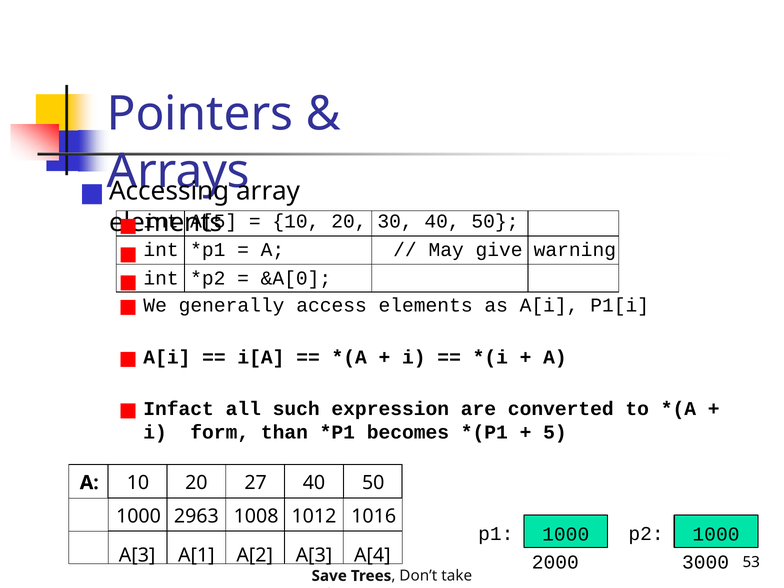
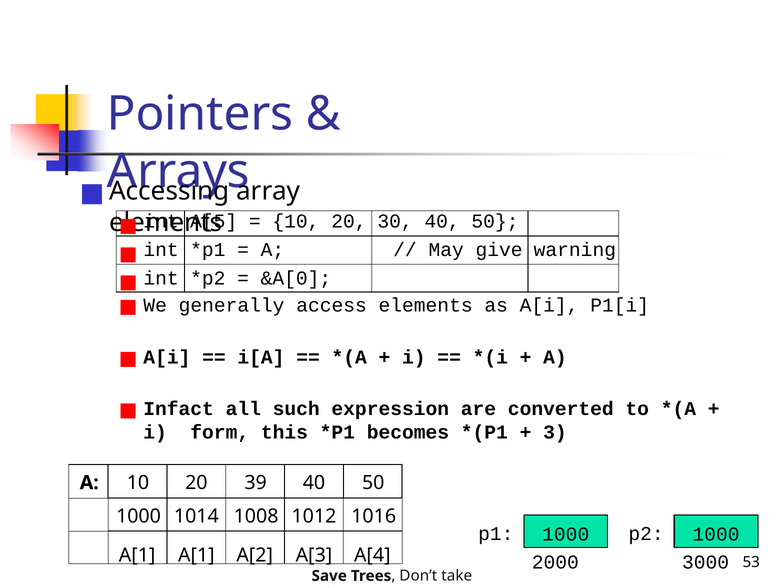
than: than -> this (284, 432)
5: 5 -> 3 (555, 432)
27: 27 -> 39 (256, 483)
2963: 2963 -> 1014 (196, 516)
A[3: A[3 -> A[1 (137, 555)
